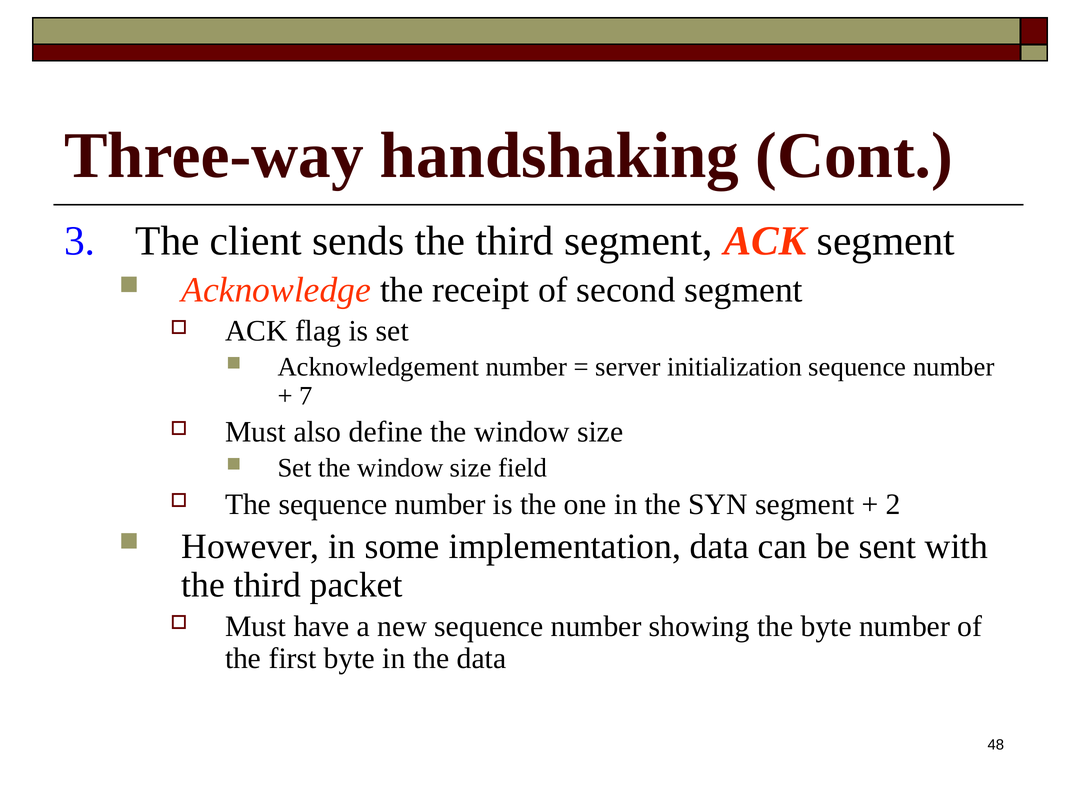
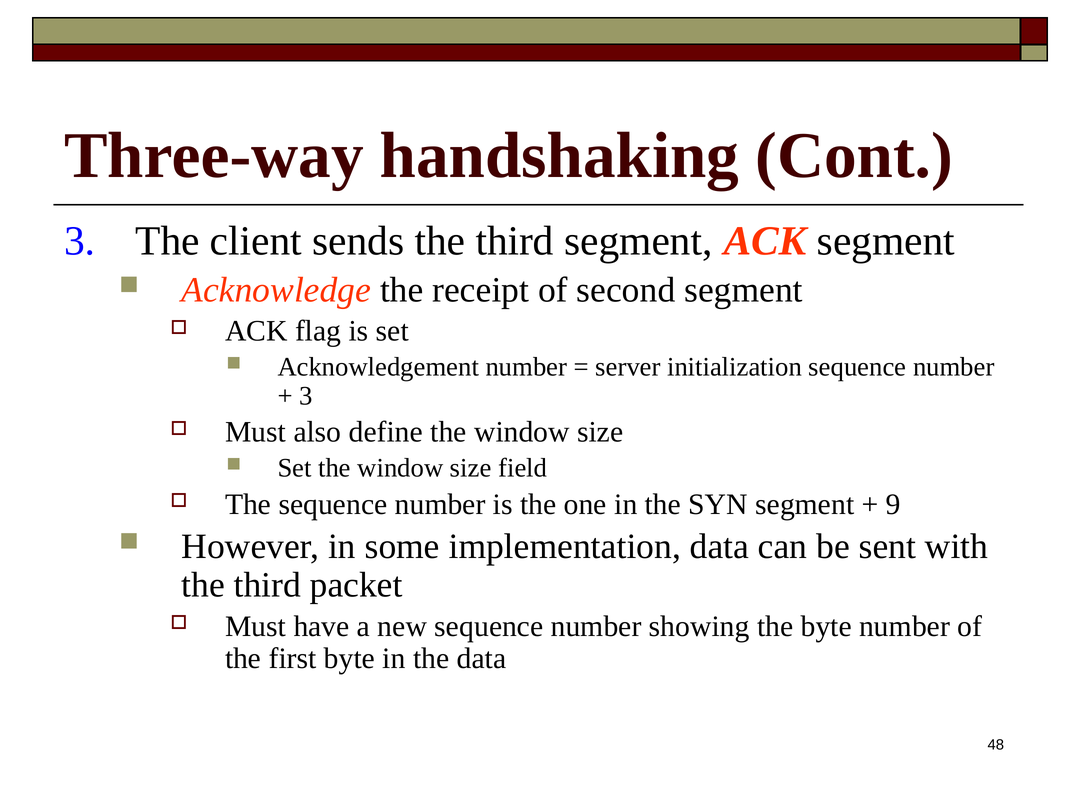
7: 7 -> 3 (306, 396)
2: 2 -> 9 (893, 504)
